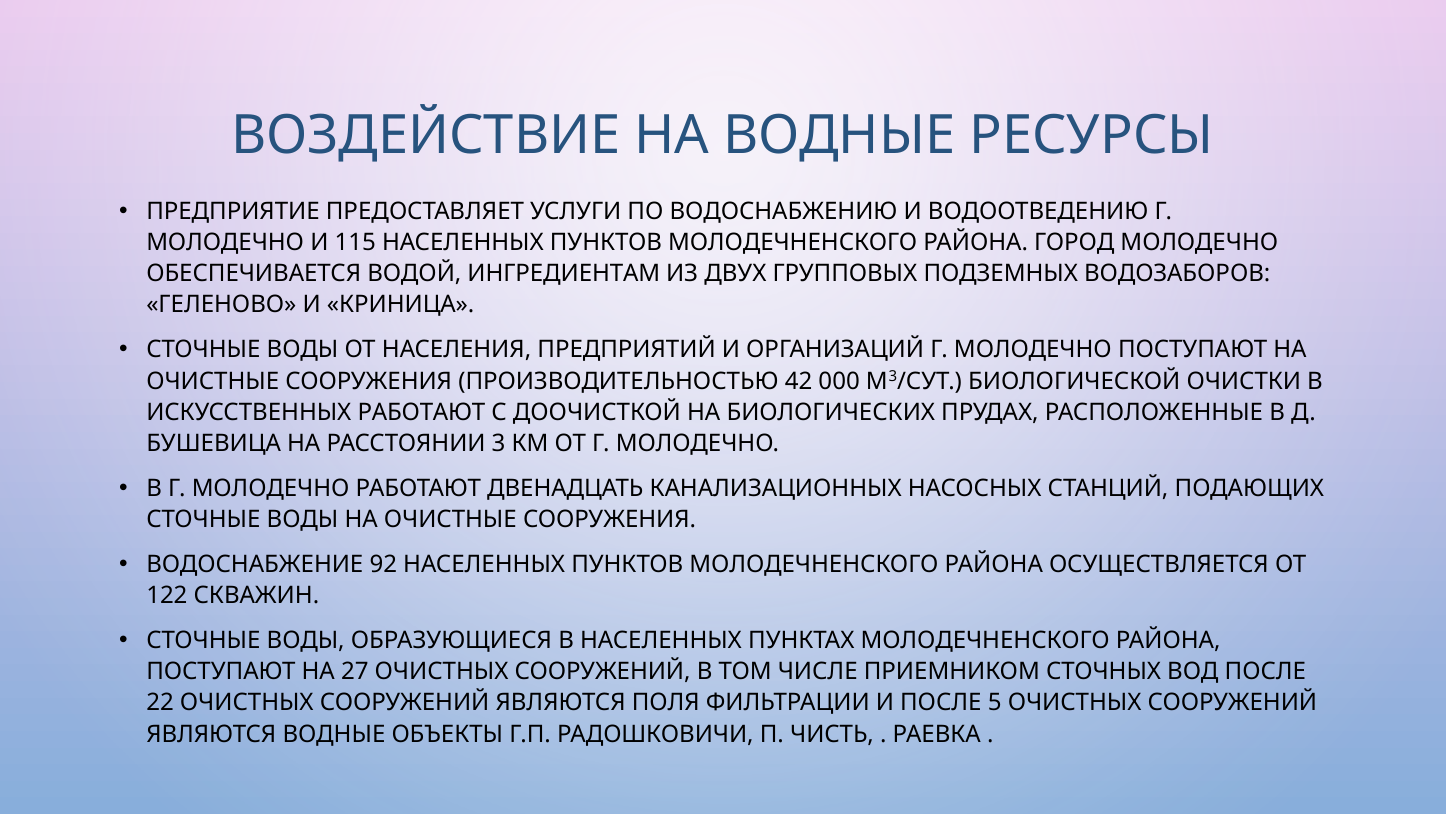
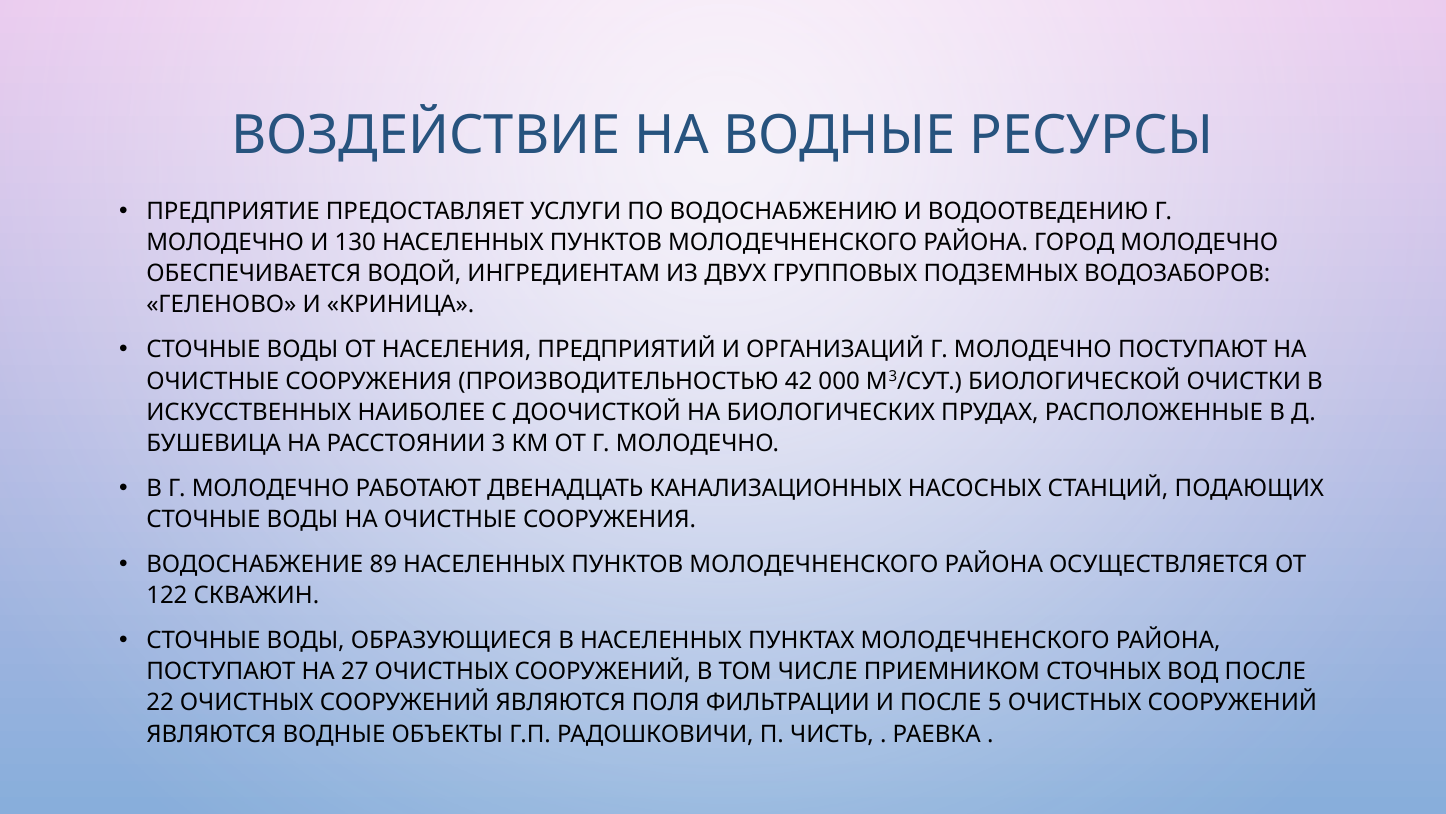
115: 115 -> 130 (355, 242)
ИСКУССТВЕННЫХ РАБОТАЮТ: РАБОТАЮТ -> НАИБОЛЕЕ (421, 412)
92: 92 -> 89 (383, 564)
